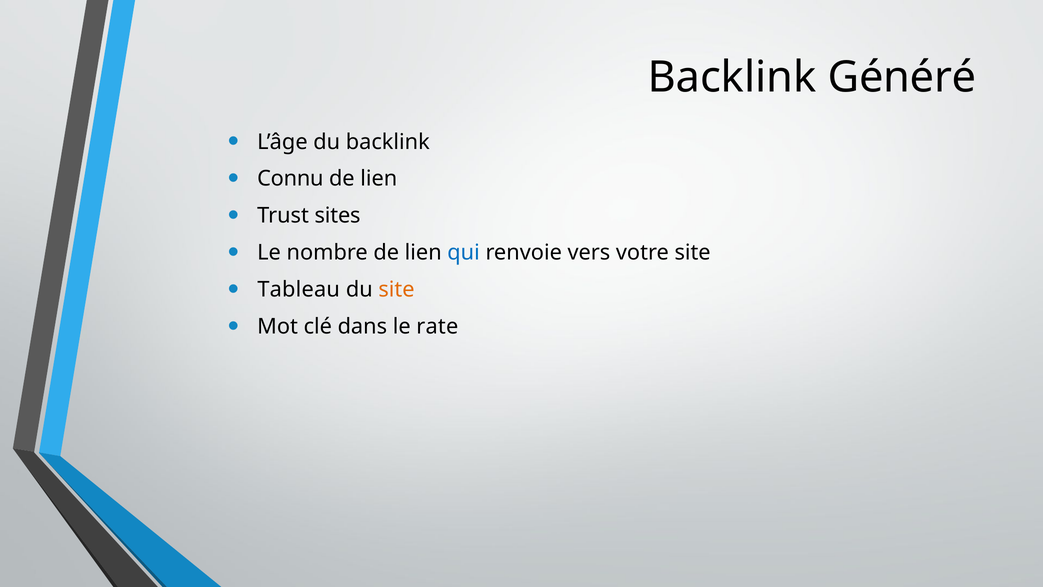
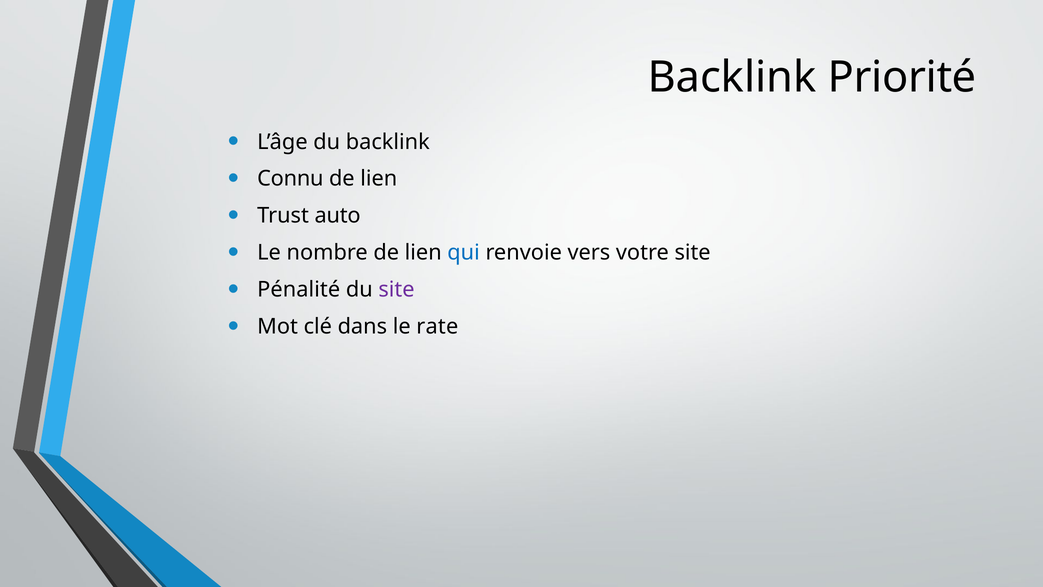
Généré: Généré -> Priorité (902, 77)
sites: sites -> auto (338, 216)
Tableau: Tableau -> Pénalité (299, 290)
site colour: orange -> purple (397, 290)
